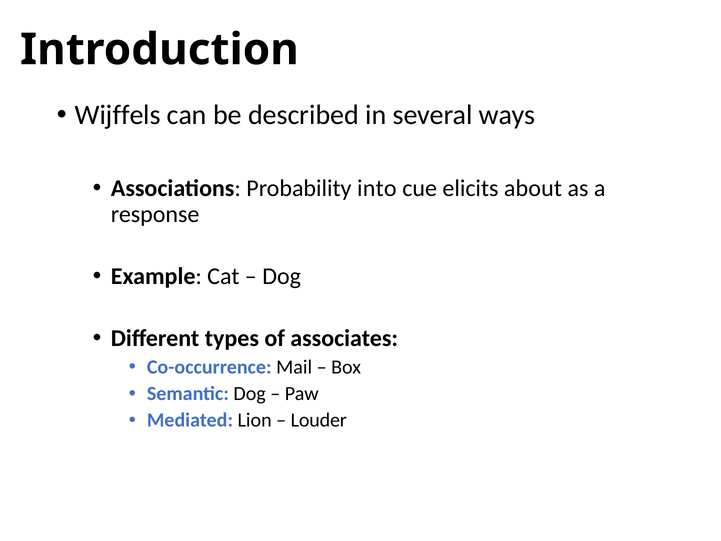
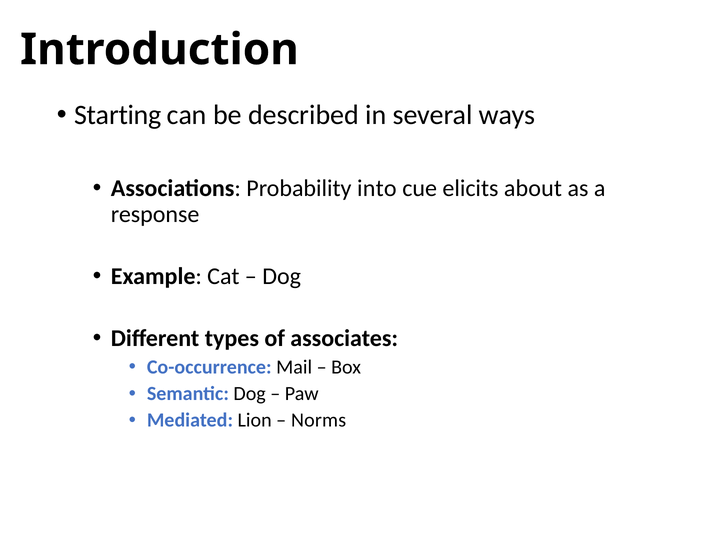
Wijffels: Wijffels -> Starting (118, 115)
Louder: Louder -> Norms (319, 420)
